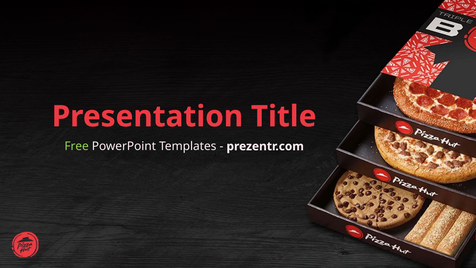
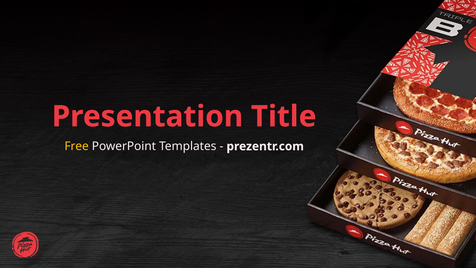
Free colour: light green -> yellow (77, 146)
